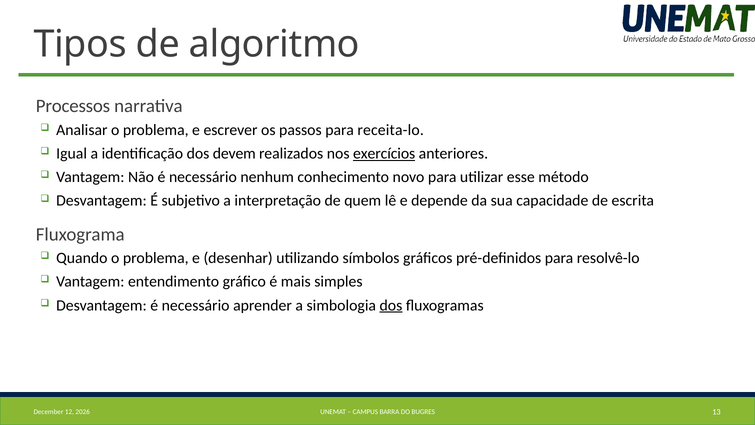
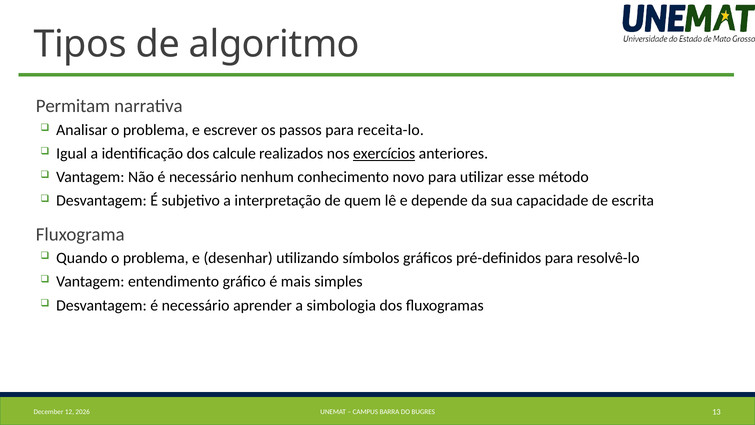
Processos: Processos -> Permitam (73, 106)
devem: devem -> calcule (234, 153)
dos underline: present -> none (391, 305)
